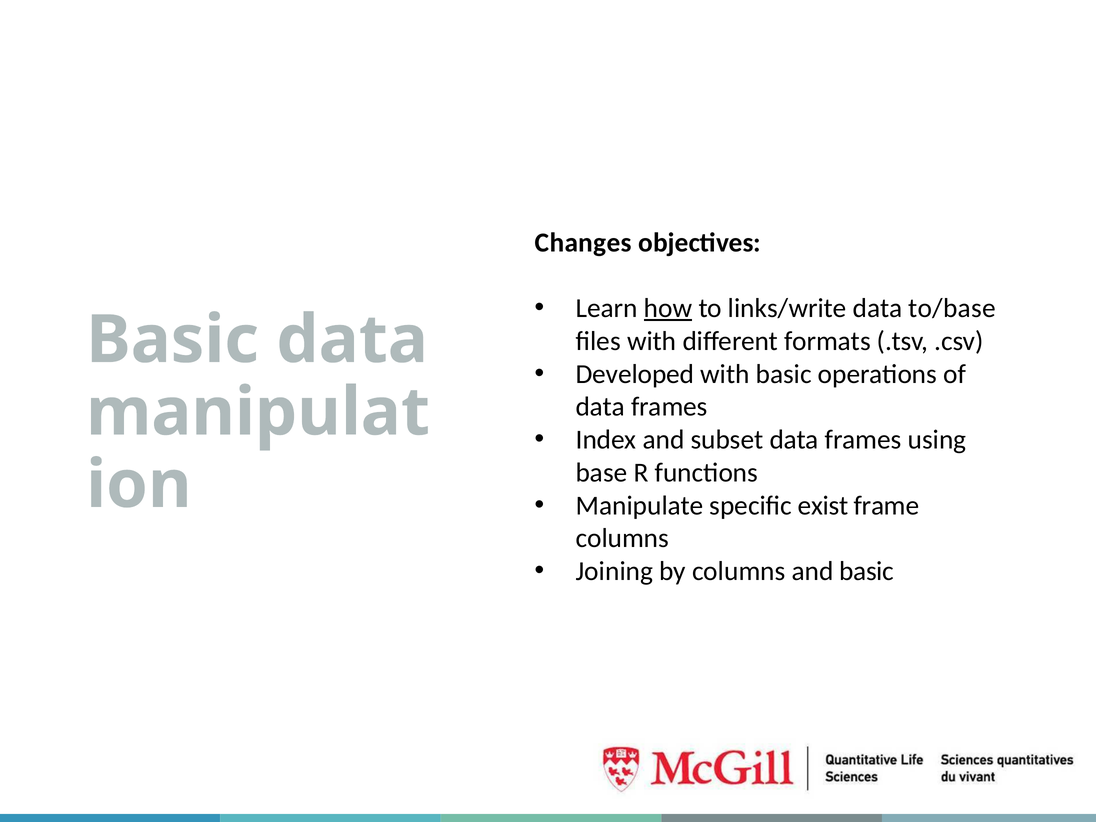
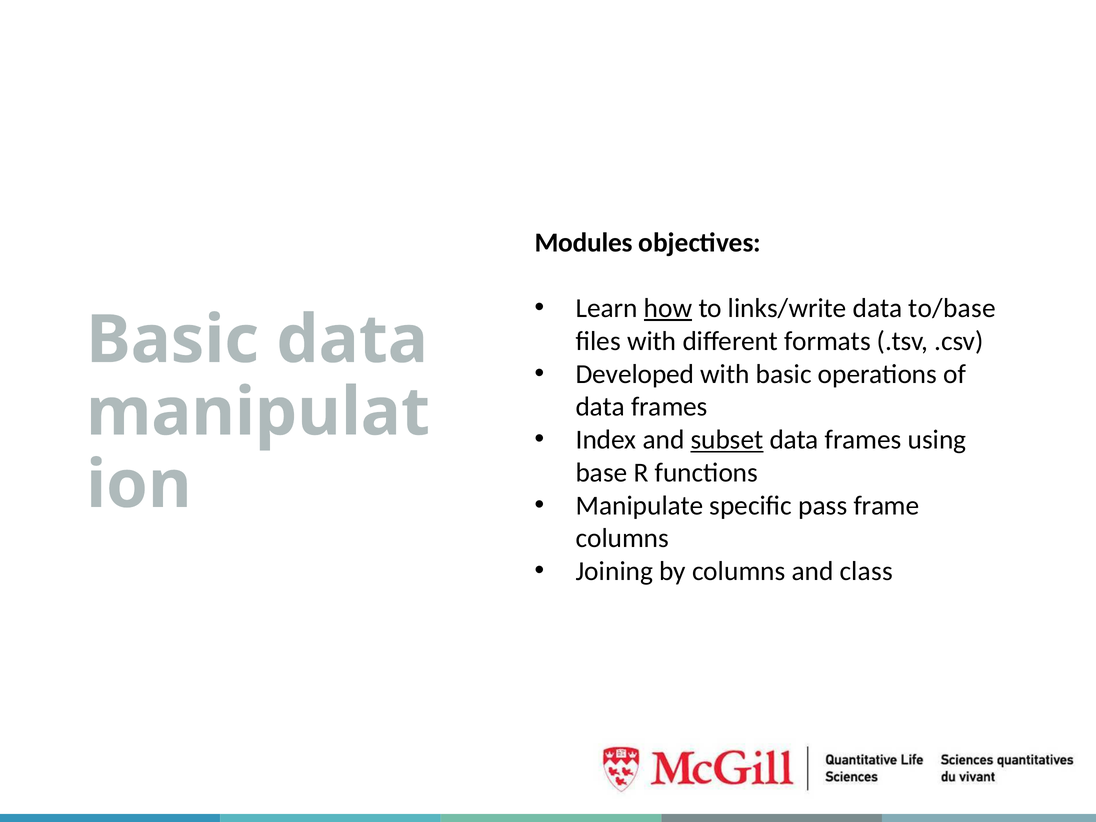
Changes: Changes -> Modules (584, 243)
subset underline: none -> present (727, 440)
exist: exist -> pass (823, 506)
and basic: basic -> class (866, 571)
